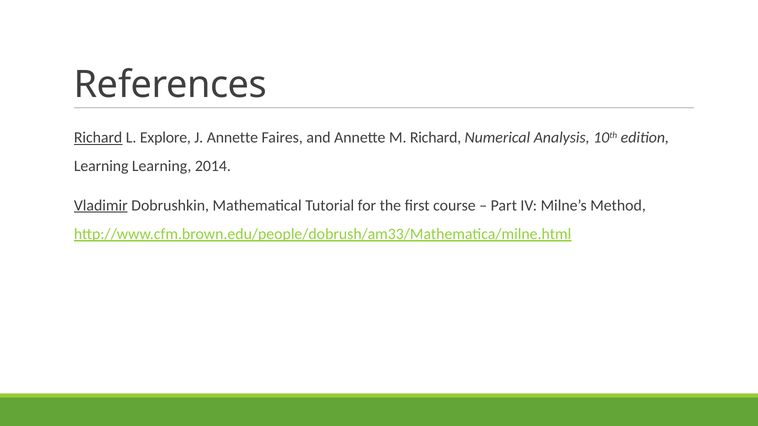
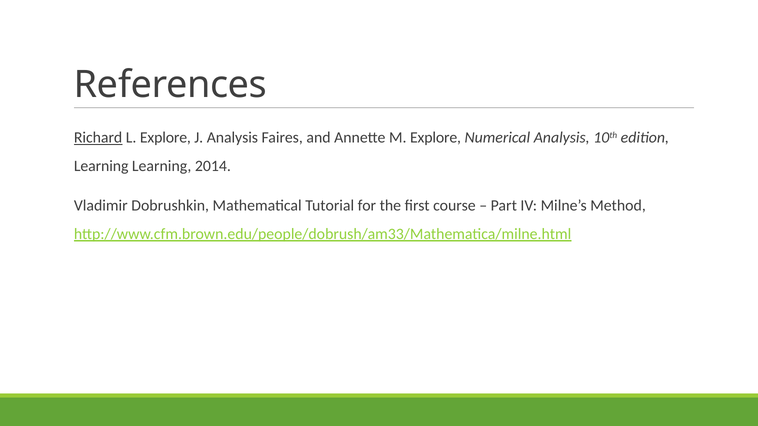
J Annette: Annette -> Analysis (232, 138)
M Richard: Richard -> Explore (436, 138)
Vladimir underline: present -> none (101, 206)
